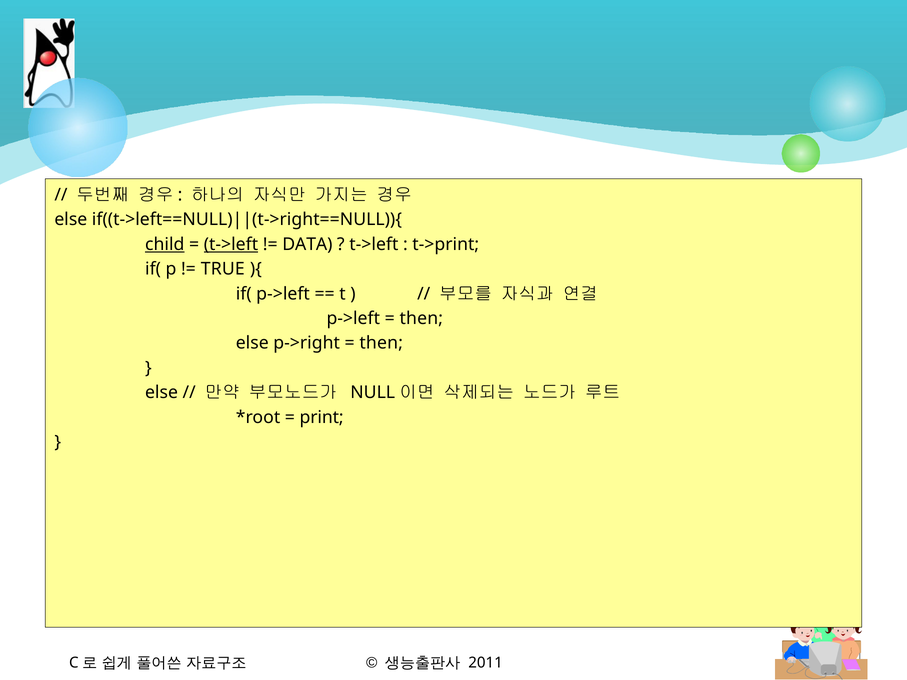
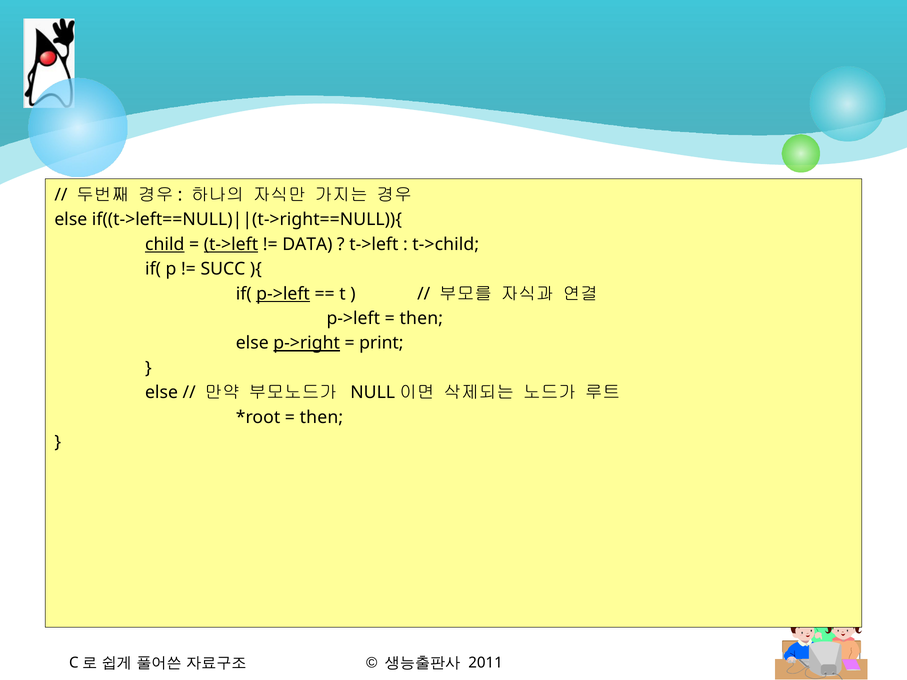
t->print: t->print -> t->child (446, 244)
TRUE: TRUE -> SUCC (223, 269)
p->left underline: none -> present (283, 294)
p->right underline: none -> present (307, 343)
then: then -> print (381, 343)
print: print -> then (321, 417)
